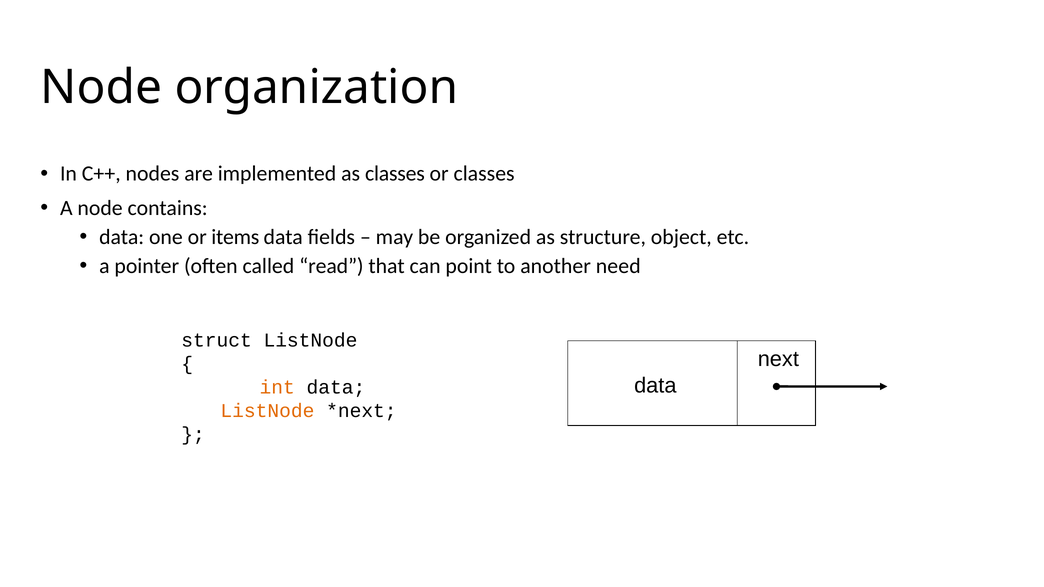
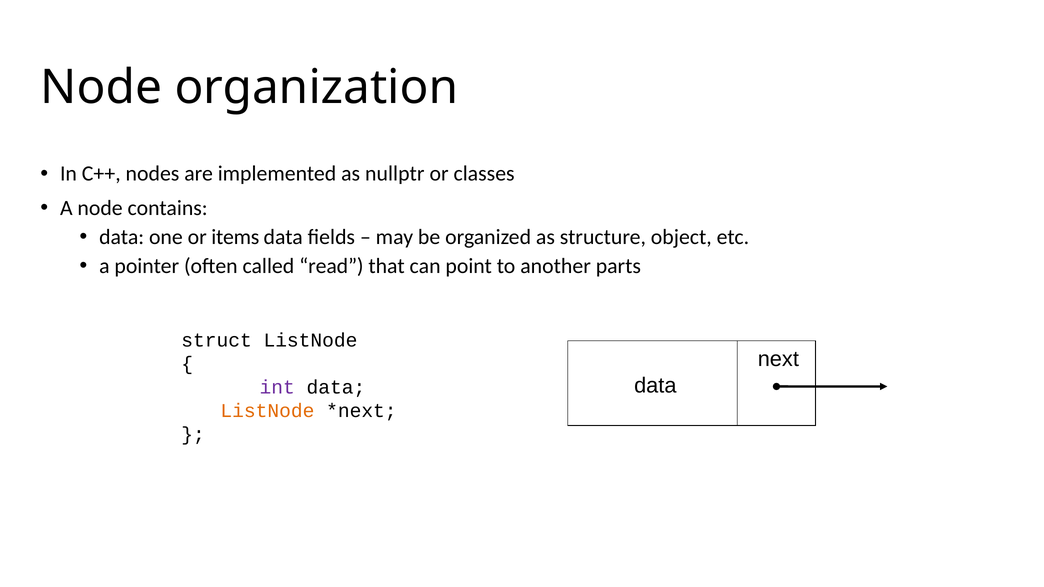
as classes: classes -> nullptr (395, 174)
need: need -> parts (618, 266)
int colour: orange -> purple (277, 388)
